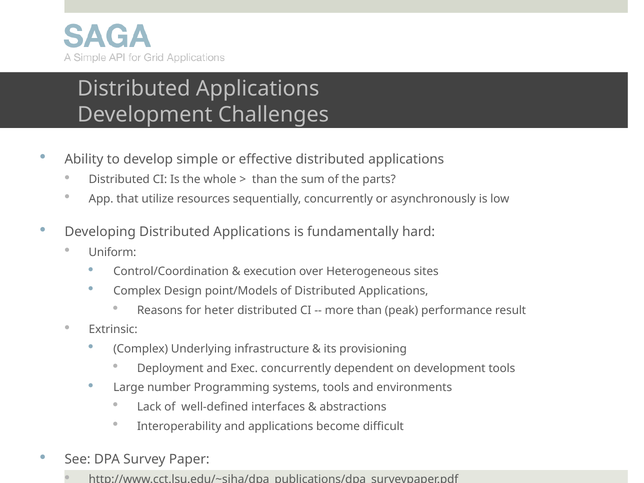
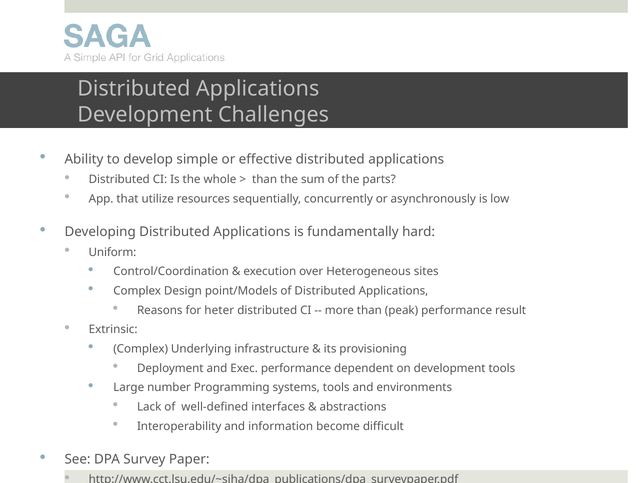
Exec concurrently: concurrently -> performance (296, 368)
and applications: applications -> information (281, 426)
